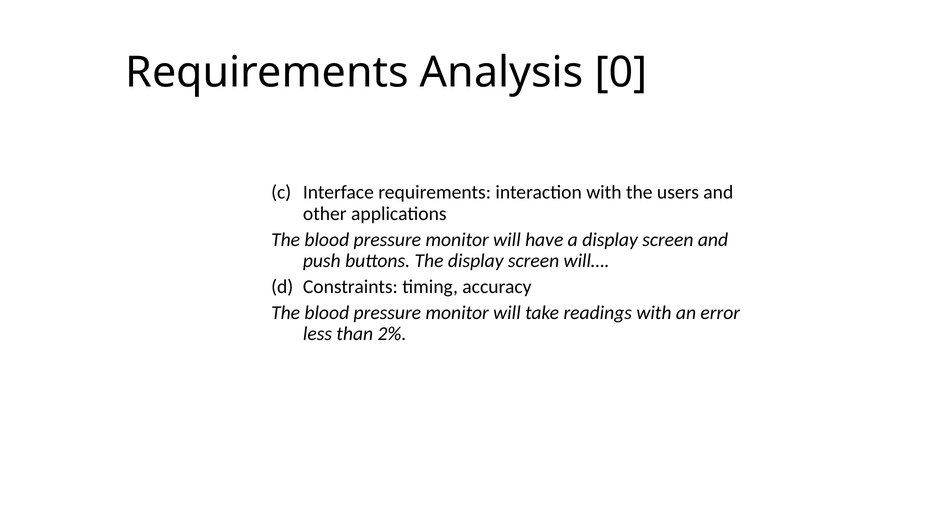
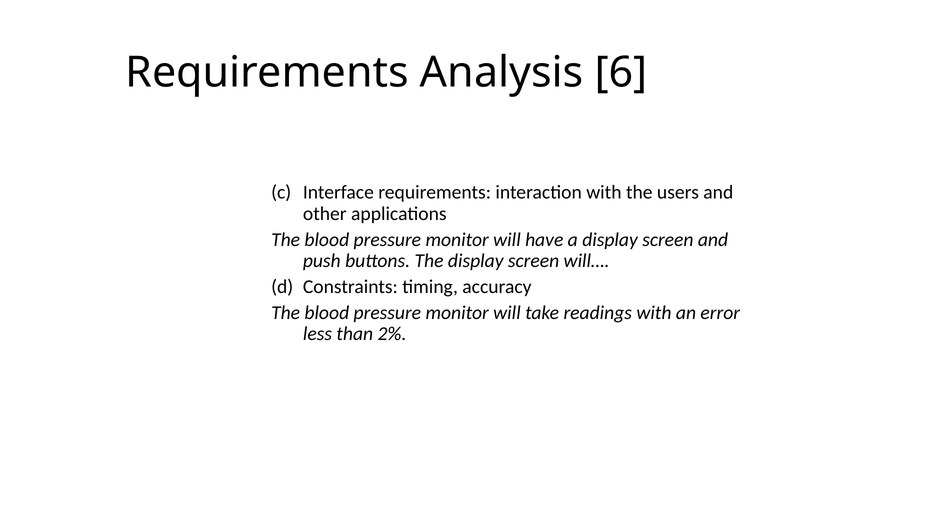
0: 0 -> 6 (621, 73)
